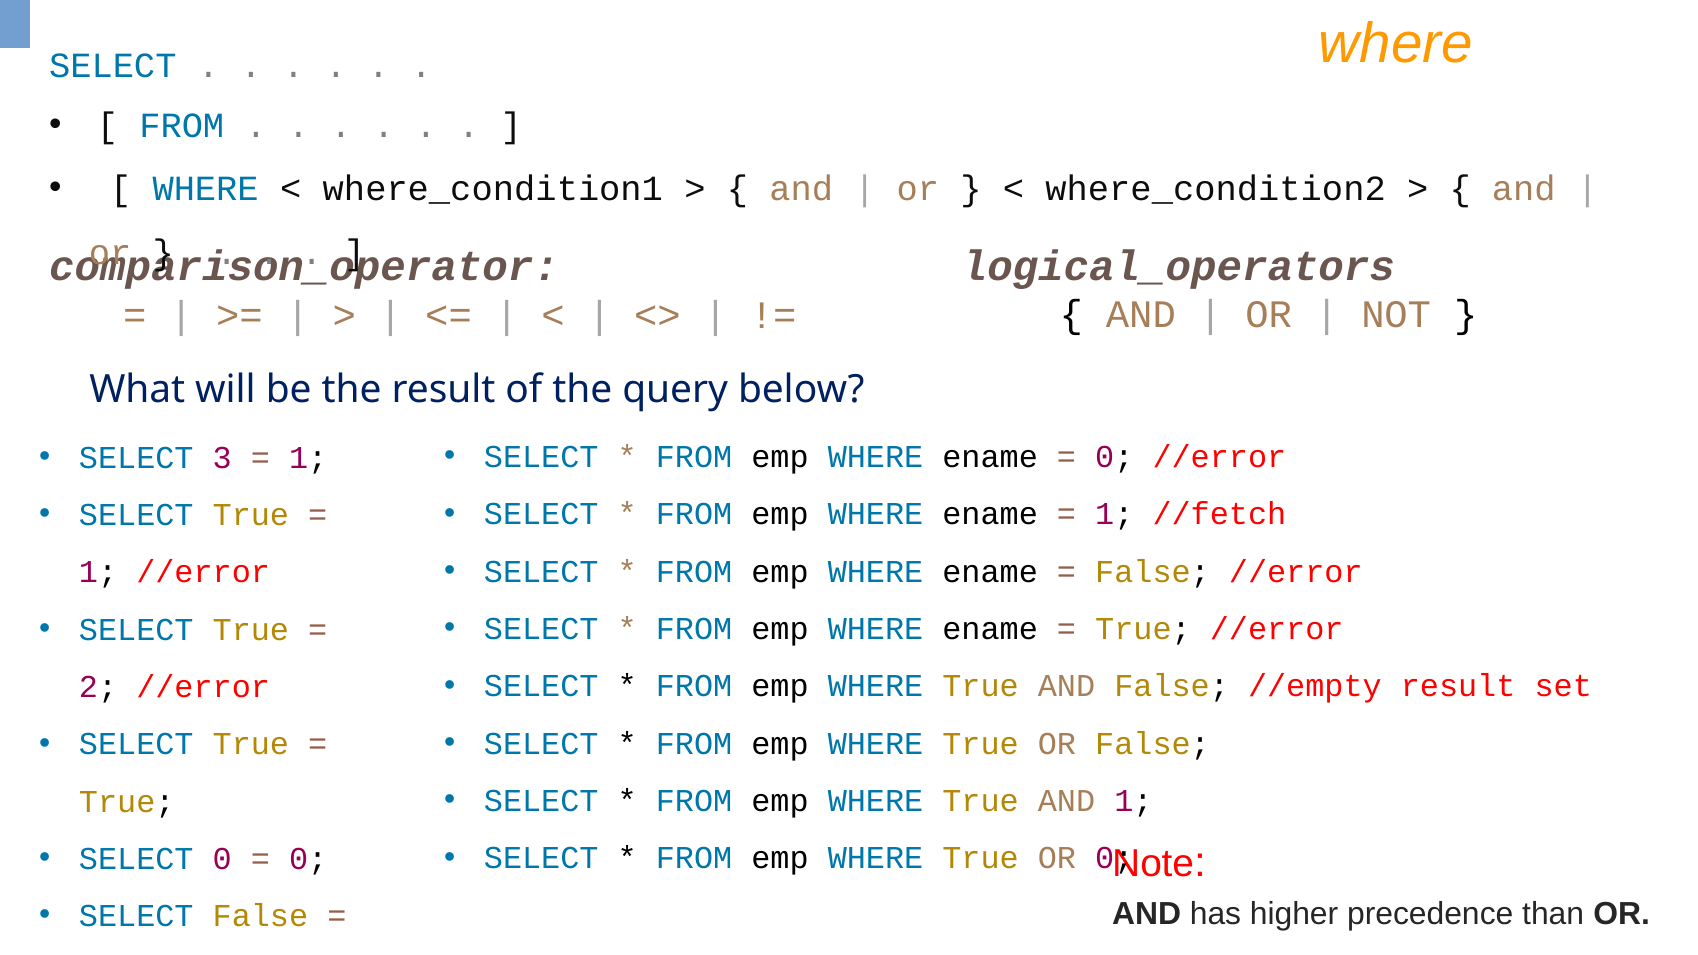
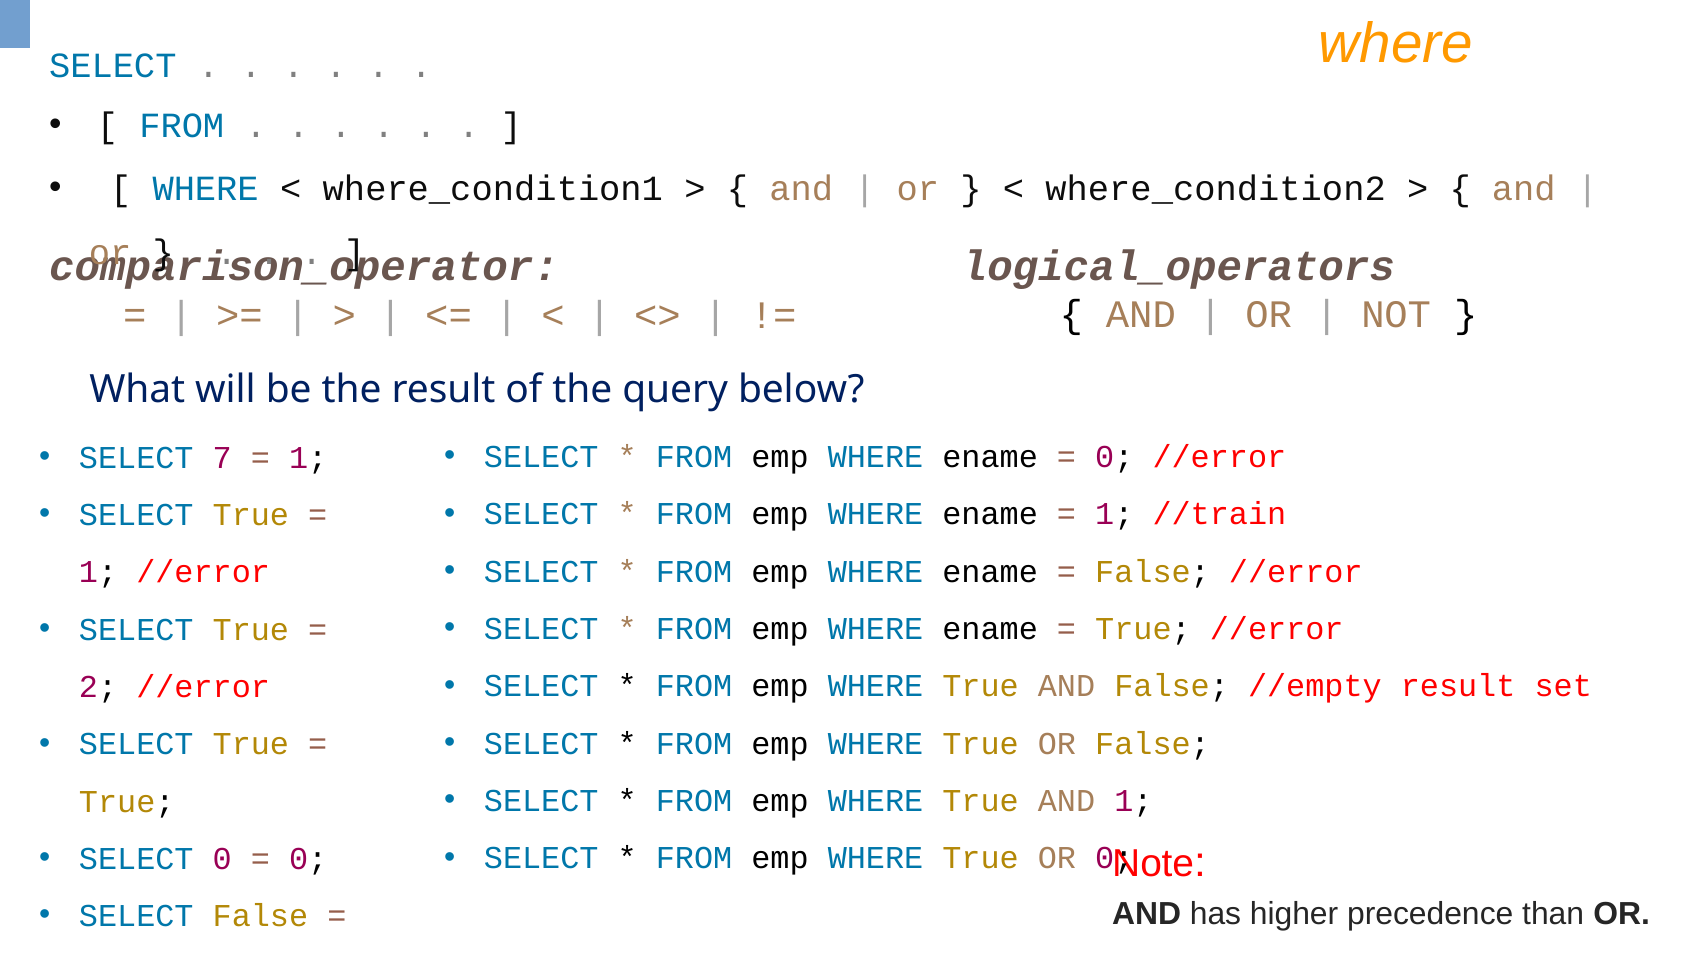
3: 3 -> 7 (222, 458)
//fetch: //fetch -> //train (1219, 515)
